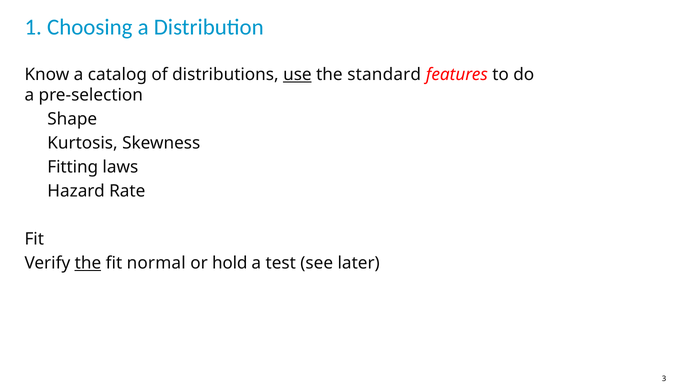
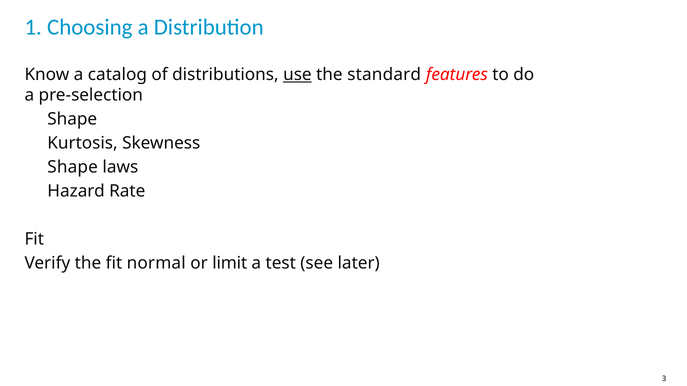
Fitting: Fitting -> Shape (73, 167)
the underline: present -> none (88, 263)
hold: hold -> limit (230, 263)
